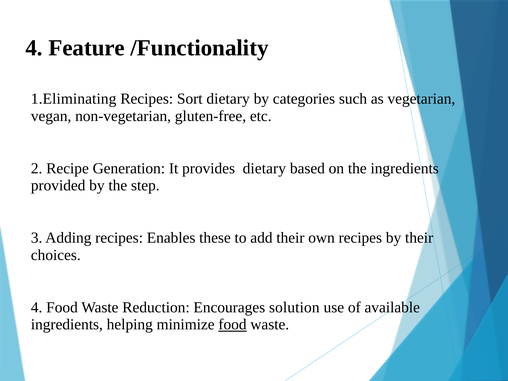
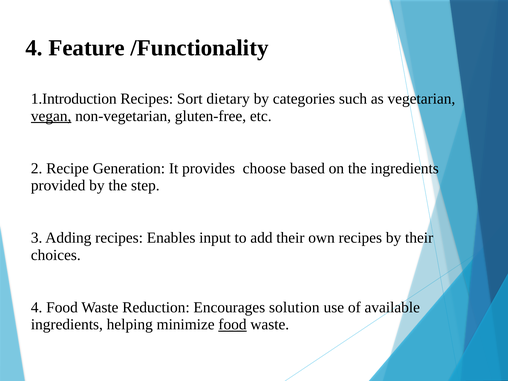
1.Eliminating: 1.Eliminating -> 1.Introduction (74, 99)
vegan underline: none -> present (51, 116)
provides dietary: dietary -> choose (264, 168)
these: these -> input (215, 238)
